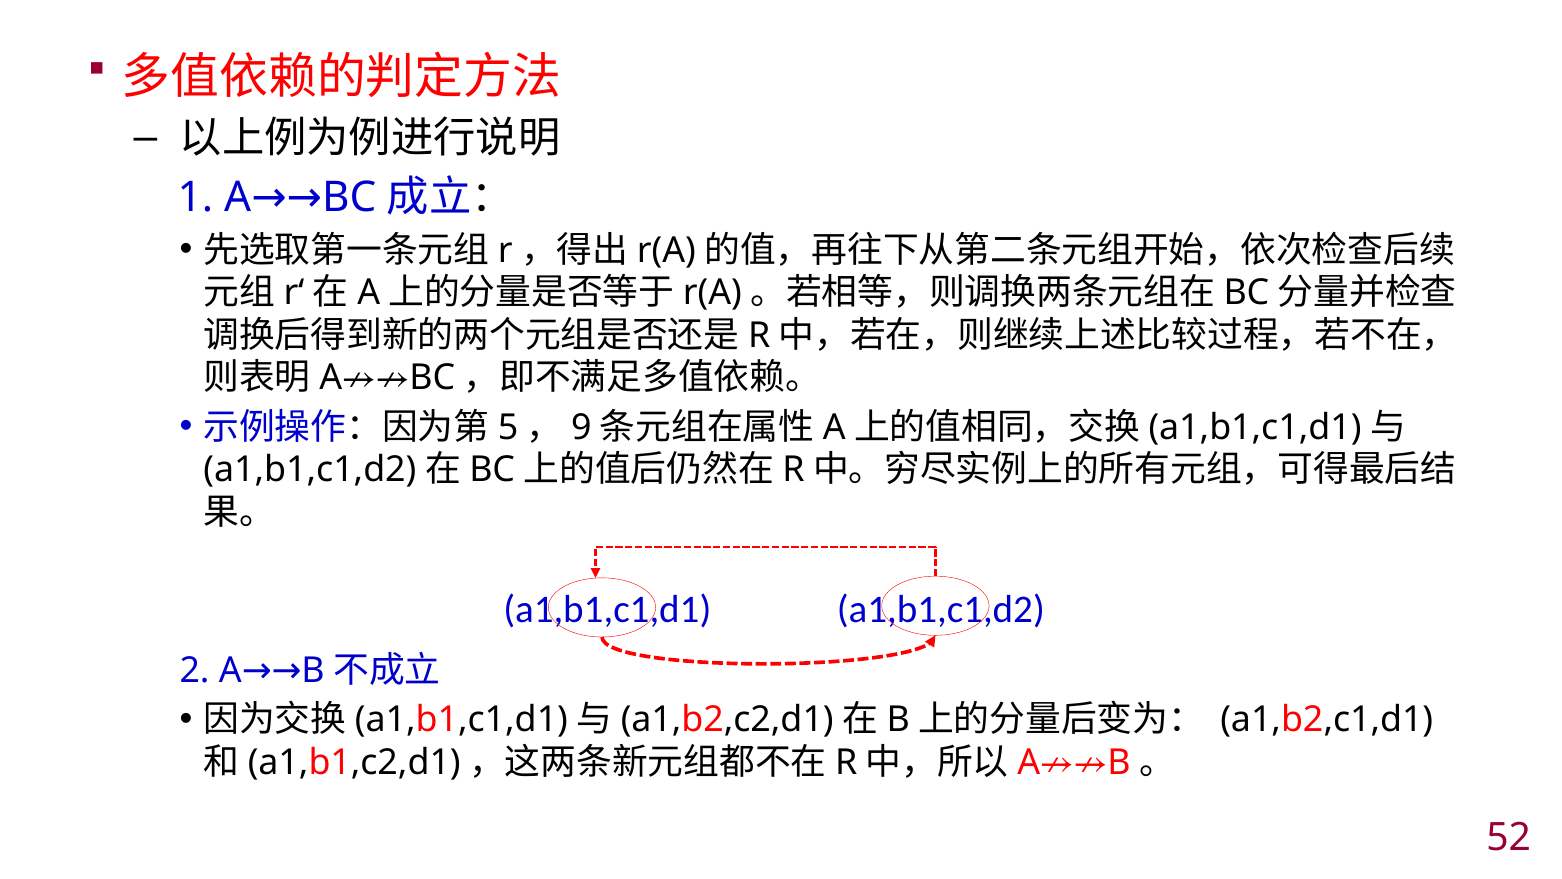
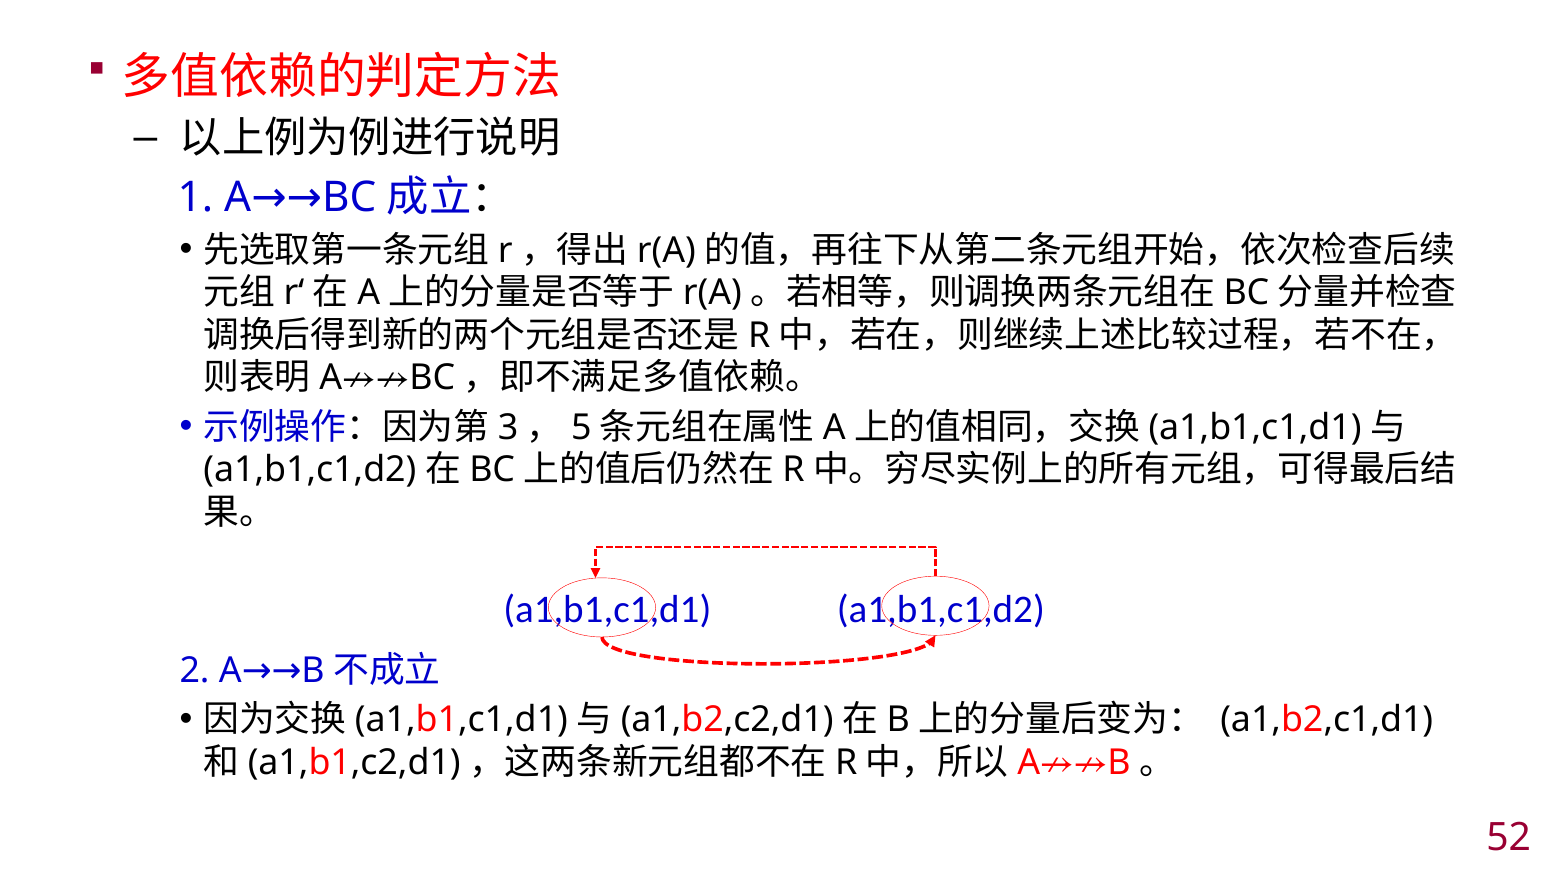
5: 5 -> 3 (508, 427)
9: 9 -> 5 (581, 427)
